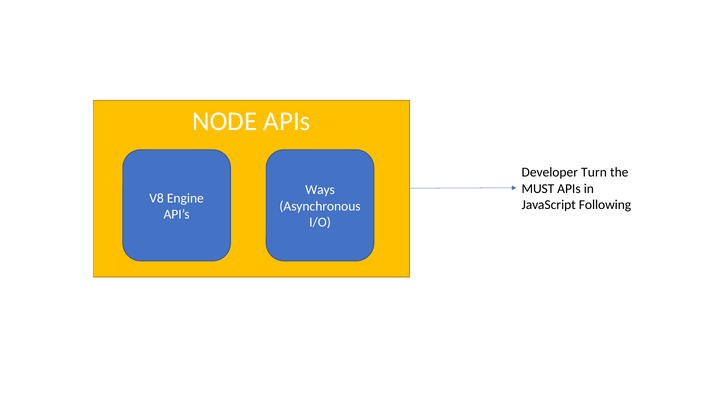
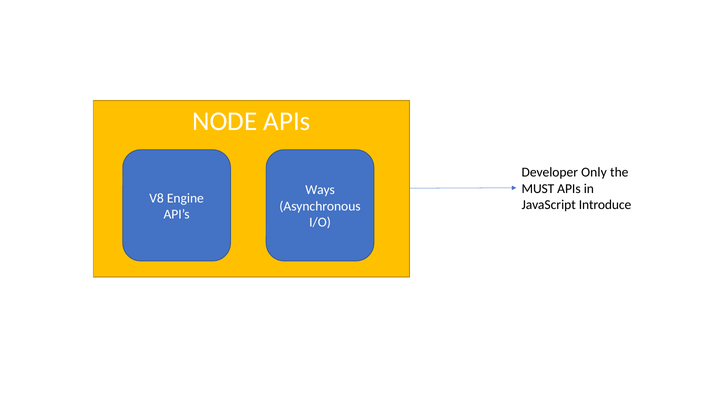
Turn: Turn -> Only (594, 173)
Following: Following -> Introduce (605, 205)
